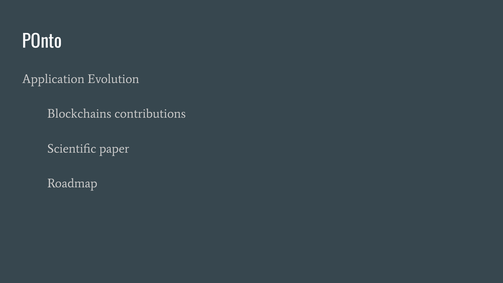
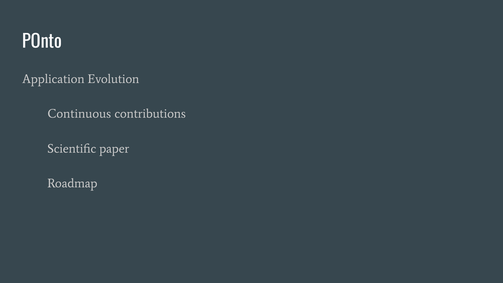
Blockchains: Blockchains -> Continuous (79, 114)
